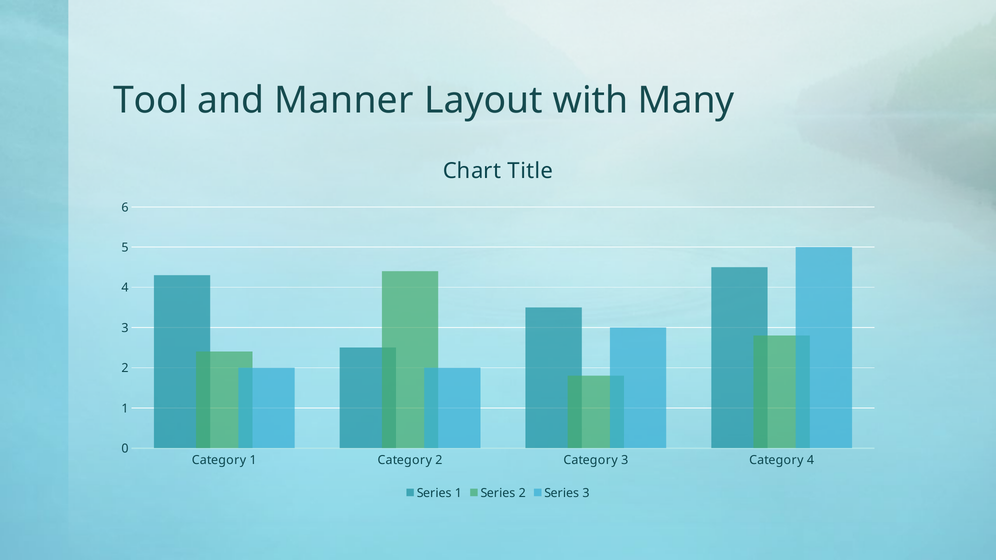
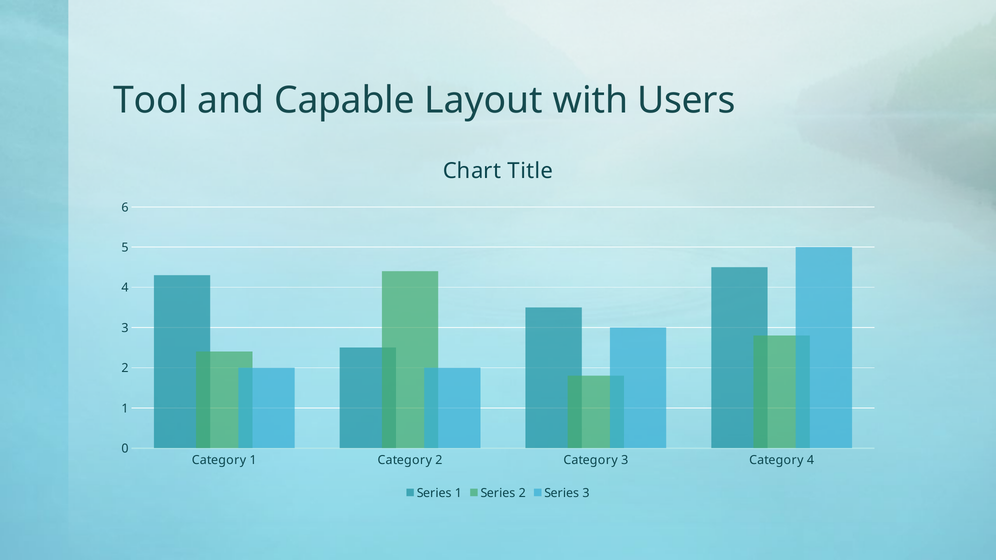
Manner: Manner -> Capable (344, 100)
Many: Many -> Users (686, 100)
